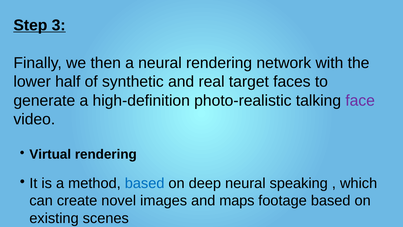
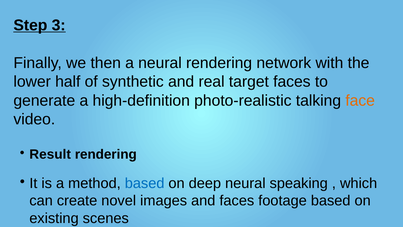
face colour: purple -> orange (360, 100)
Virtual: Virtual -> Result (50, 154)
and maps: maps -> faces (237, 200)
